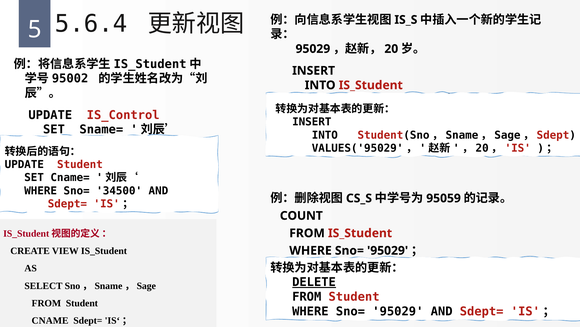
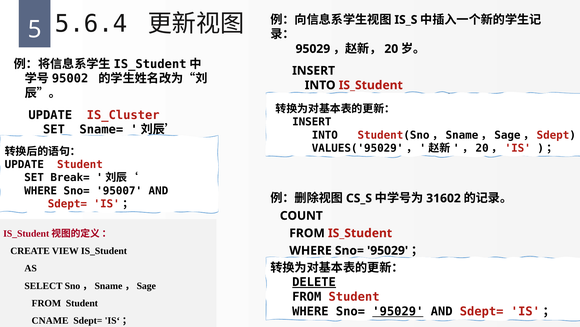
IS_Control: IS_Control -> IS_Cluster (123, 115)
Cname=: Cname= -> Break= (70, 177)
34500: 34500 -> 95007 (119, 190)
95059: 95059 -> 31602 (444, 198)
95029 underline: none -> present (398, 311)
